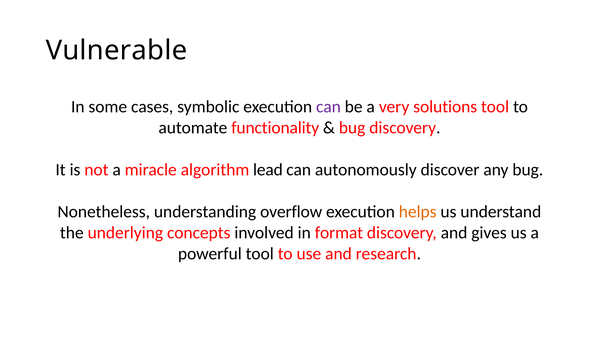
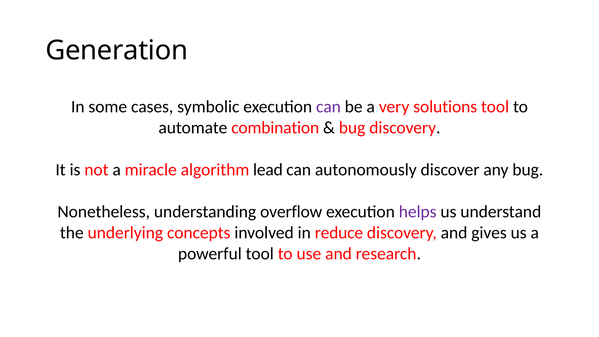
Vulnerable: Vulnerable -> Generation (117, 50)
functionality: functionality -> combination (275, 128)
helps colour: orange -> purple (418, 212)
format: format -> reduce (339, 233)
